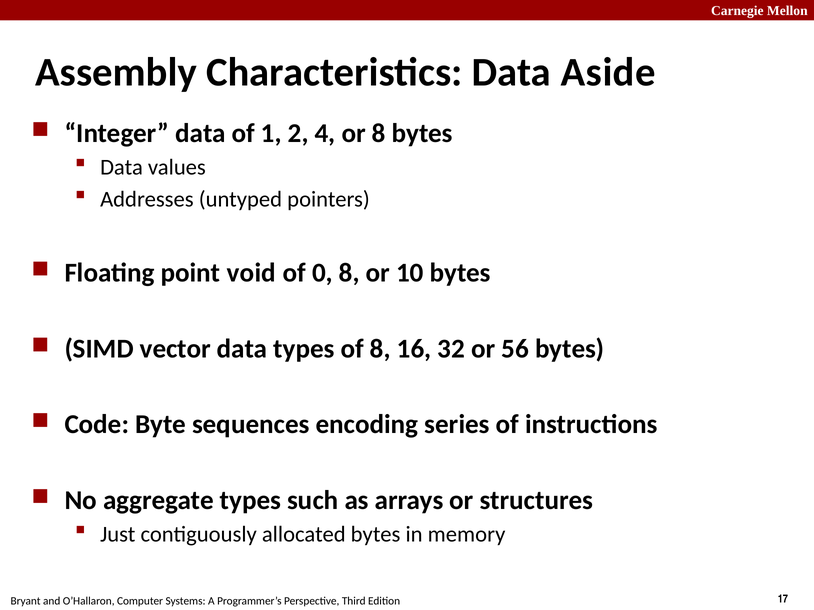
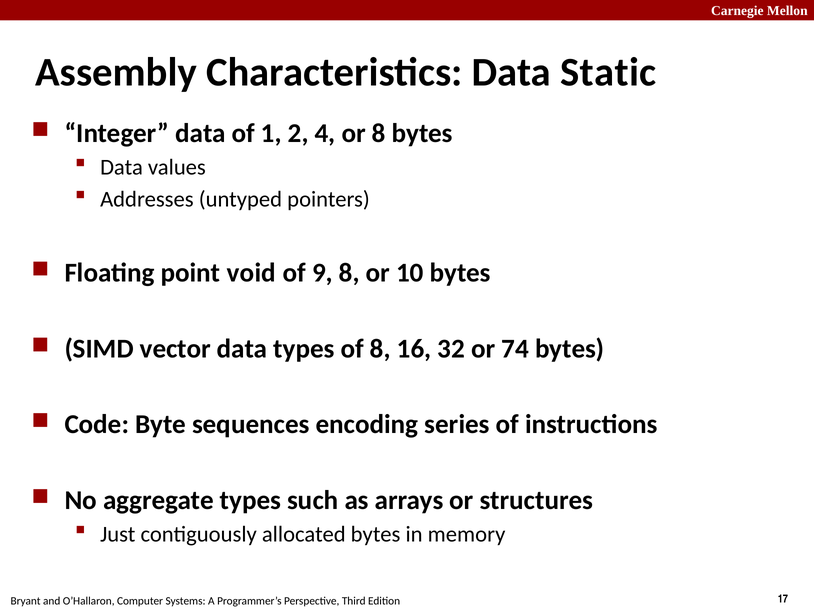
Aside: Aside -> Static (608, 72)
0: 0 -> 9 (322, 273)
56: 56 -> 74 (515, 349)
